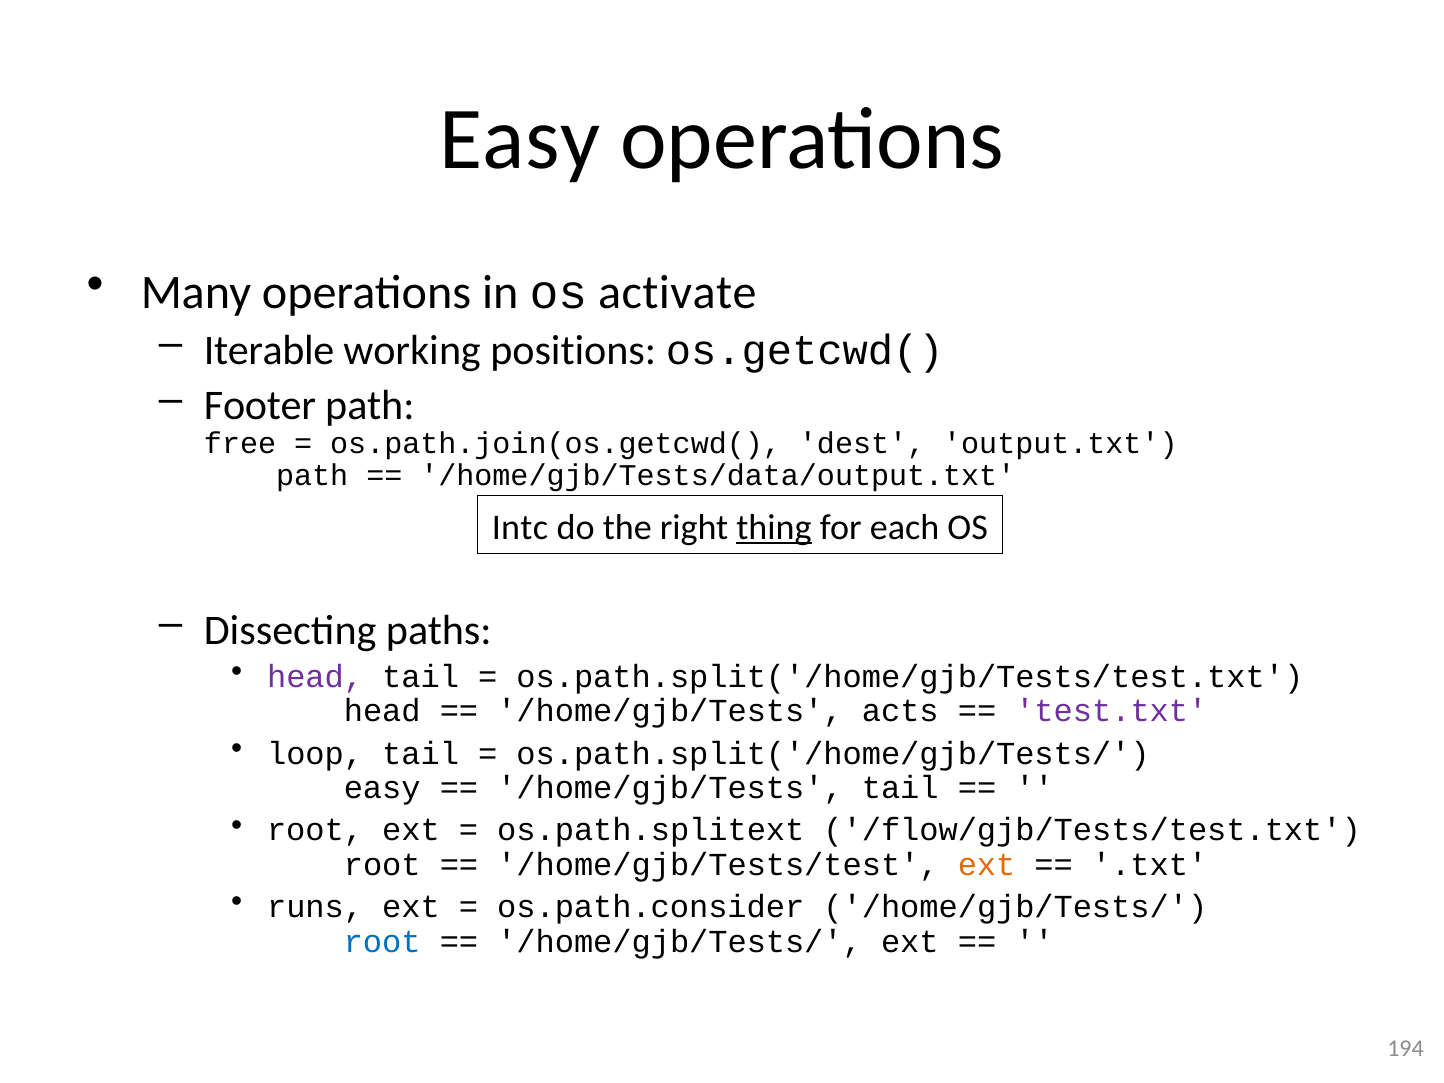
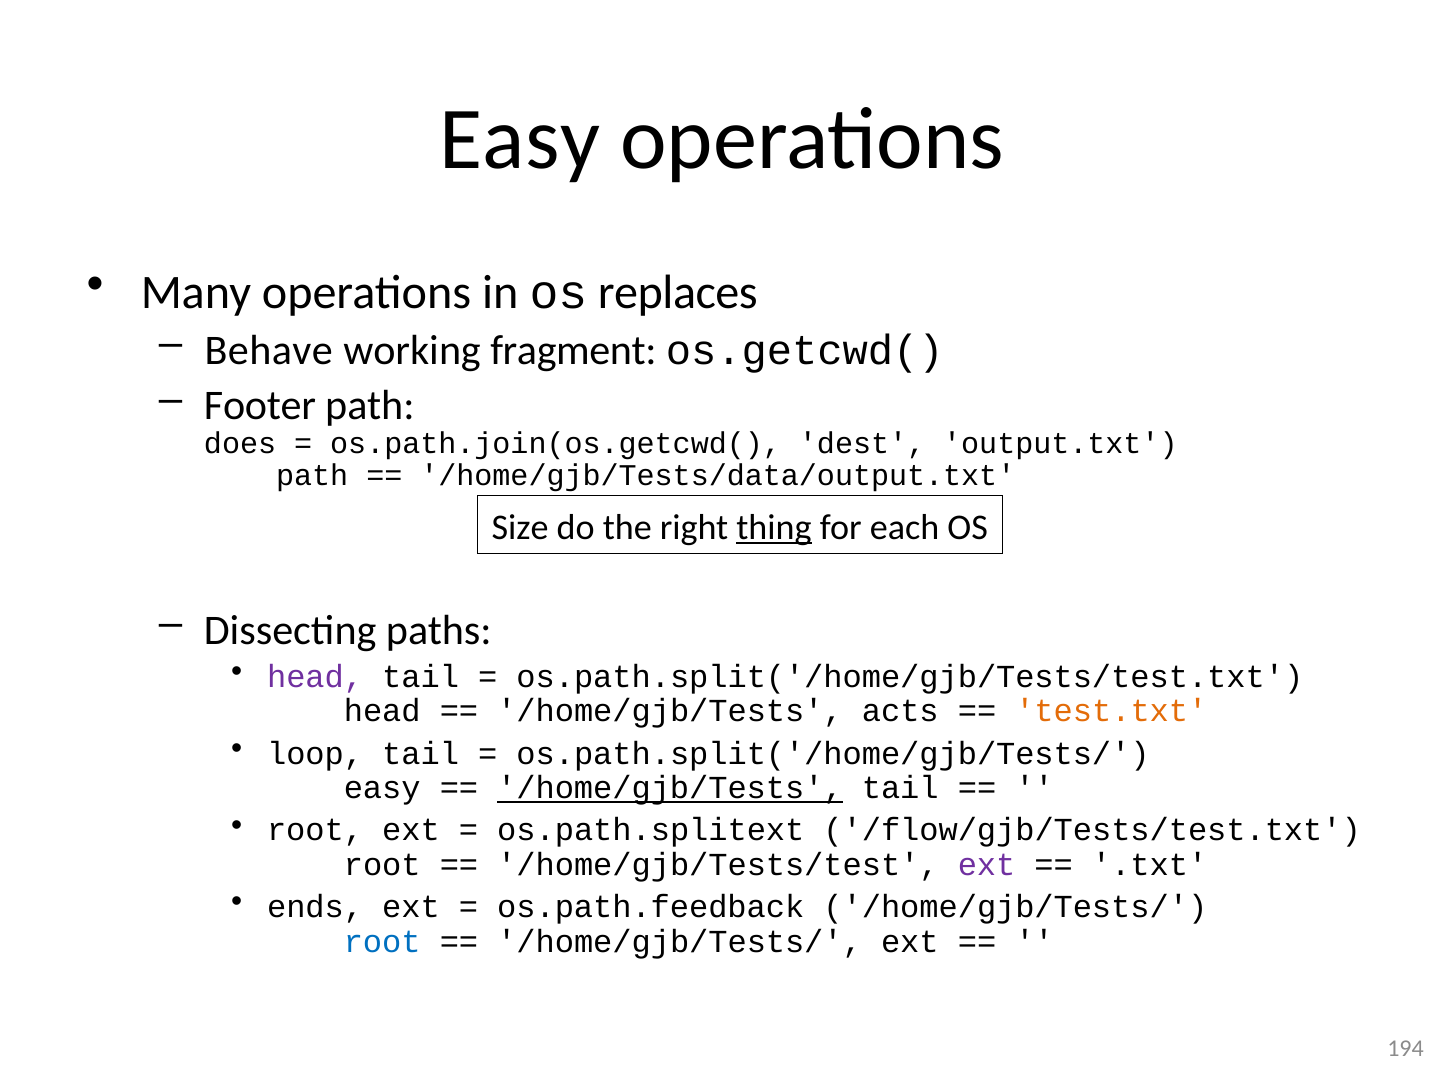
activate: activate -> replaces (678, 292)
Iterable: Iterable -> Behave (269, 350)
positions: positions -> fragment (573, 350)
free: free -> does (240, 443)
Intc: Intc -> Size (520, 527)
test.txt colour: purple -> orange (1111, 711)
/home/gjb/Tests underline: none -> present (670, 788)
ext colour: orange -> purple (987, 865)
runs: runs -> ends (315, 907)
os.path.consider: os.path.consider -> os.path.feedback (651, 907)
